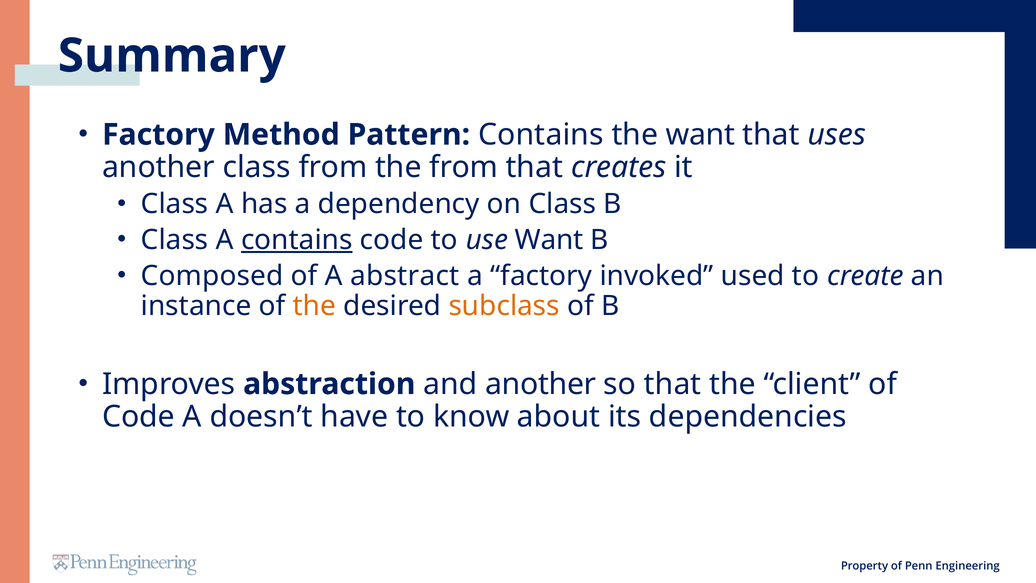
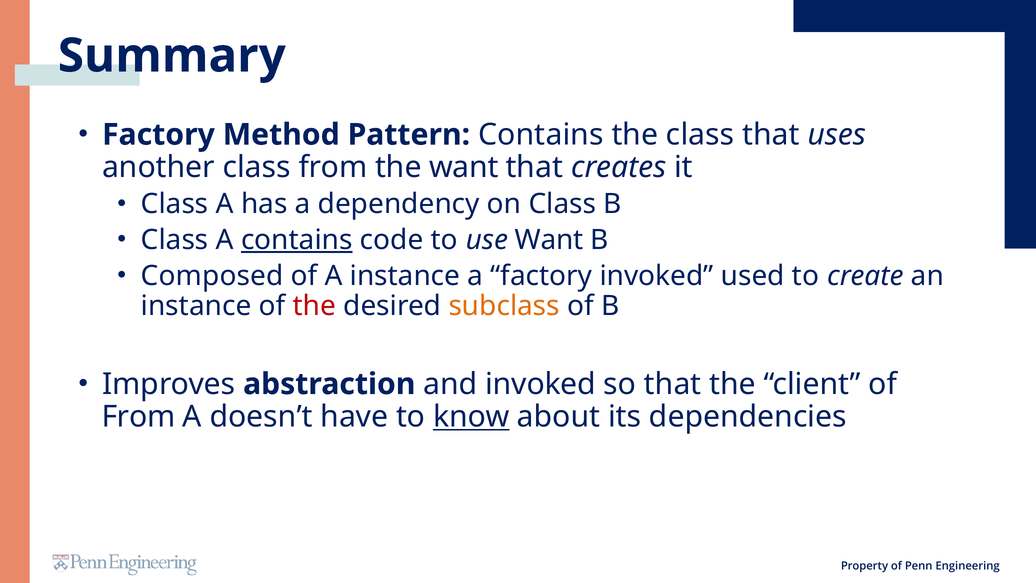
the want: want -> class (700, 135)
the from: from -> want (464, 167)
A abstract: abstract -> instance (405, 276)
the colour: orange -> red (314, 306)
and another: another -> invoked (541, 384)
Code: Code -> From (139, 417)
know underline: none -> present (471, 417)
